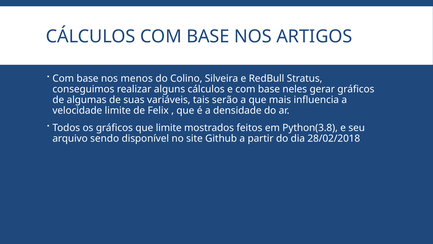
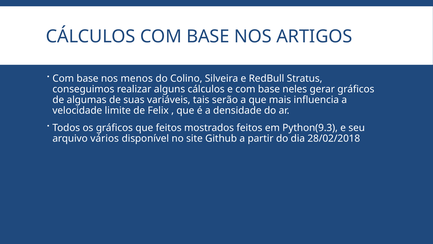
que limite: limite -> feitos (169, 128)
Python(3.8: Python(3.8 -> Python(9.3 (310, 128)
sendo: sendo -> vários (105, 138)
